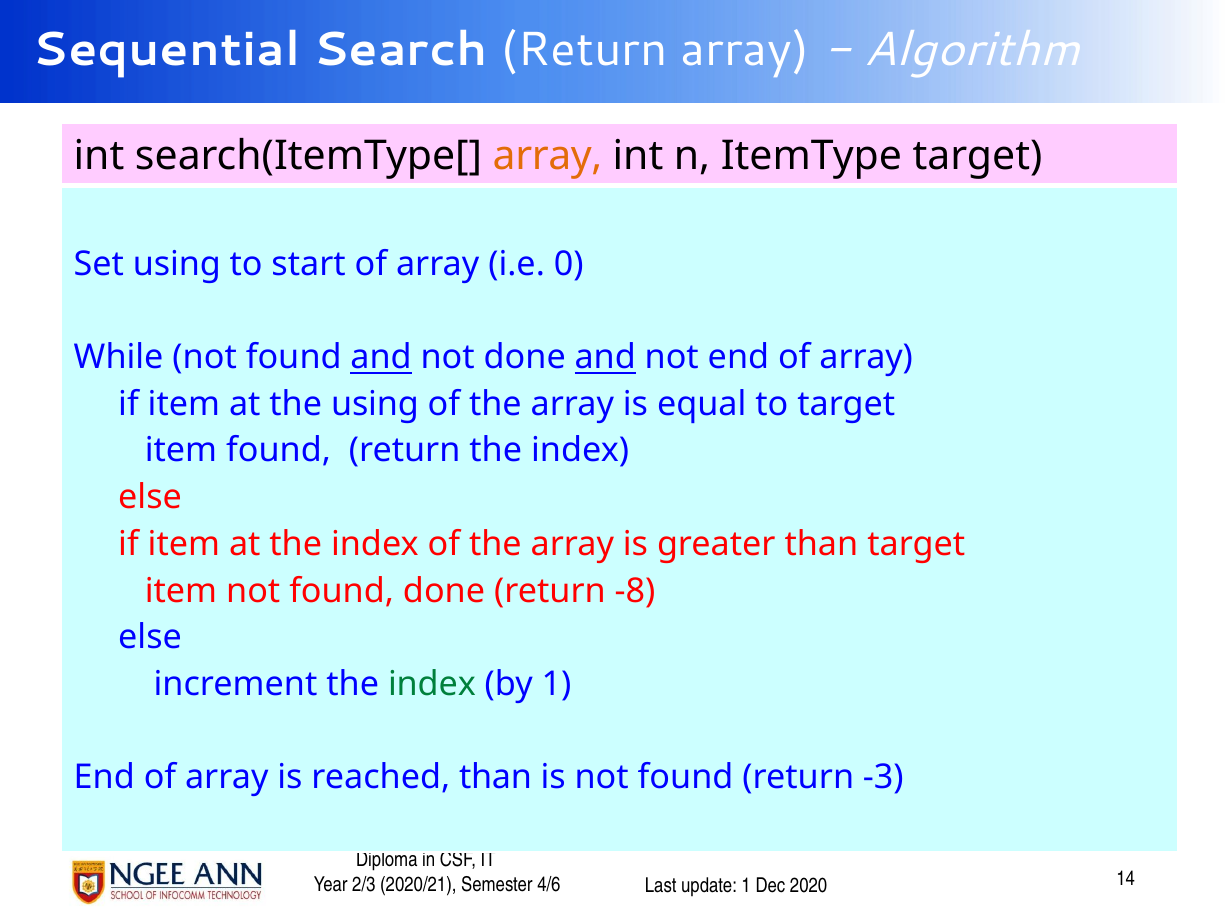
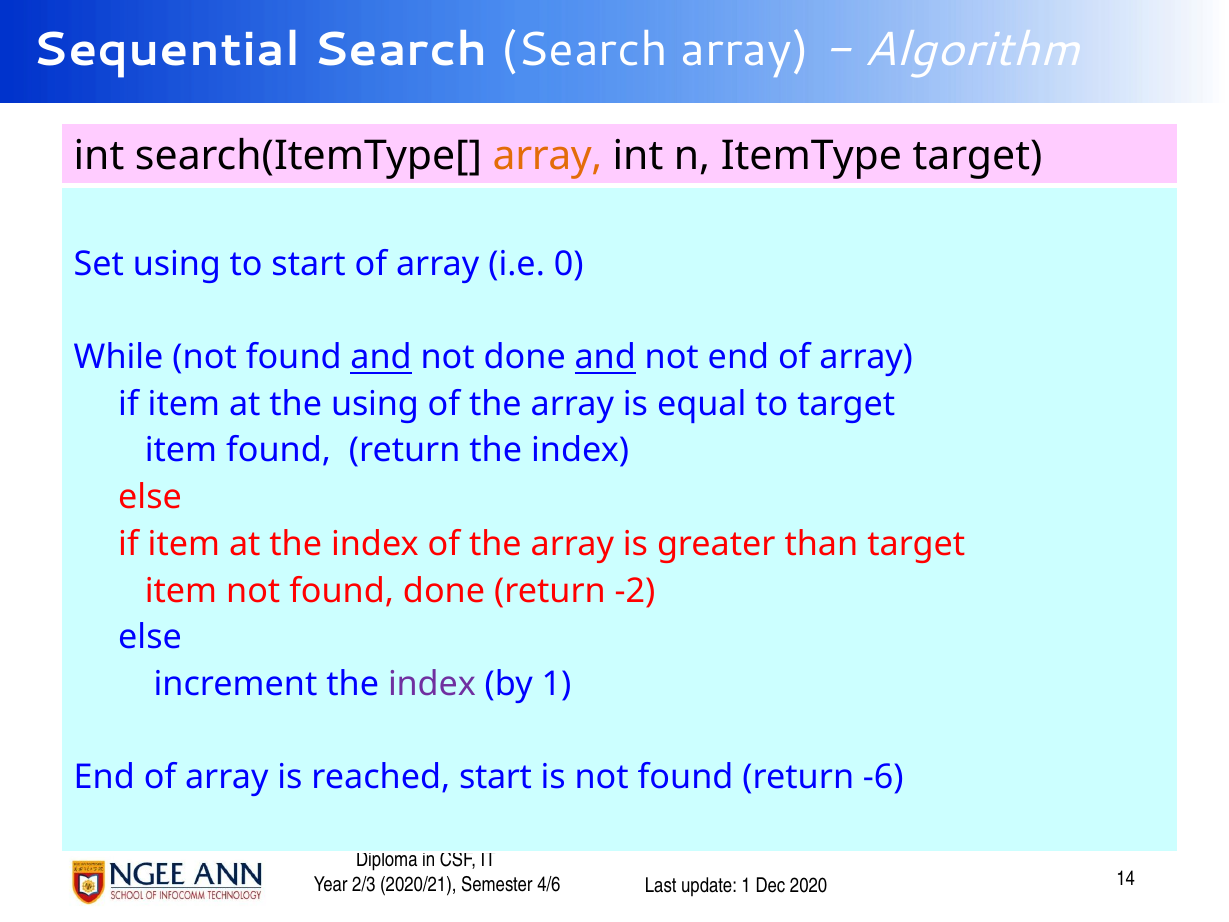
Search Return: Return -> Search (584, 49)
-8: -8 -> -2 (635, 591)
index colour: green -> purple (432, 684)
reached than: than -> start (496, 777)
-3: -3 -> -6 (883, 777)
